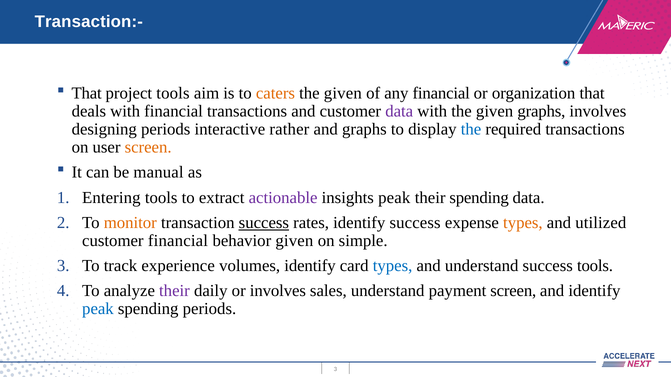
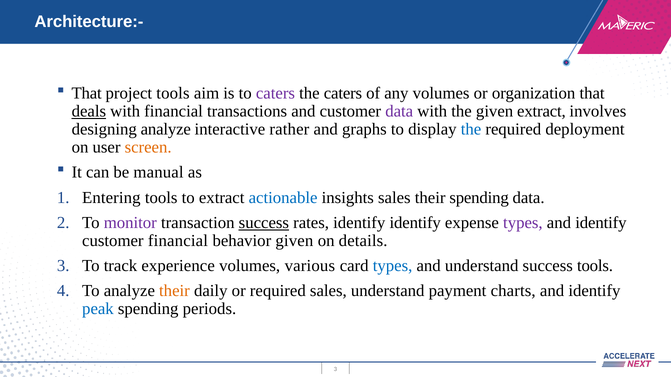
Transaction:-: Transaction:- -> Architecture:- (89, 22)
caters colour: orange -> purple (275, 93)
given: given -> caters (343, 93)
any financial: financial -> volumes (441, 93)
deals underline: none -> present (89, 111)
given graphs: graphs -> extract (541, 111)
designing periods: periods -> analyze (166, 129)
required transactions: transactions -> deployment (585, 129)
actionable colour: purple -> blue (283, 198)
insights peak: peak -> sales (394, 198)
monitor colour: orange -> purple (130, 223)
identify success: success -> identify (415, 223)
types colour: orange -> purple (523, 223)
utilized: utilized -> identify (601, 223)
simple: simple -> details (363, 241)
volumes identify: identify -> various (310, 266)
their colour: purple -> orange (174, 291)
or involves: involves -> required (278, 291)
payment screen: screen -> charts (513, 291)
